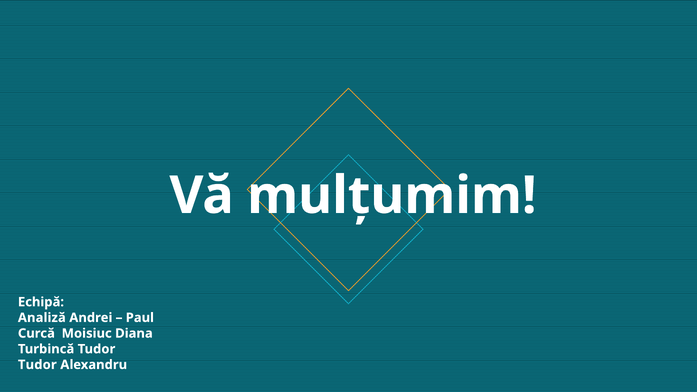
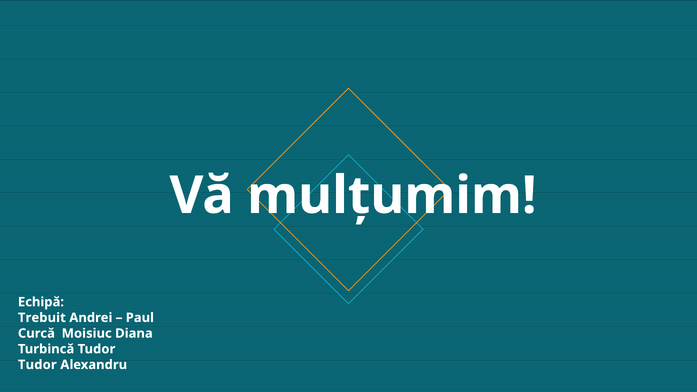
Analiză: Analiză -> Trebuit (42, 318)
